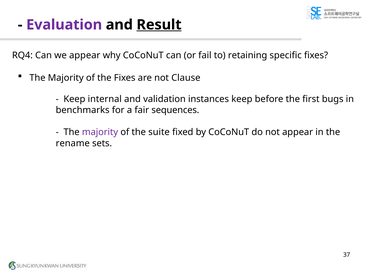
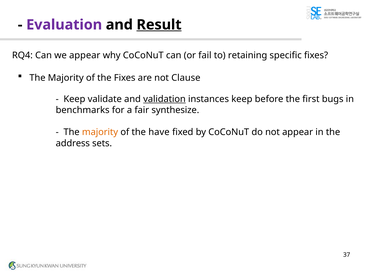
internal: internal -> validate (105, 99)
validation underline: none -> present (164, 99)
sequences: sequences -> synthesize (175, 110)
majority colour: purple -> orange (100, 132)
suite: suite -> have (159, 132)
rename: rename -> address (73, 144)
